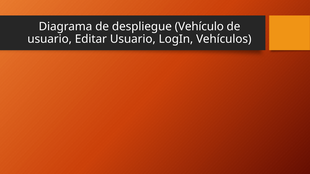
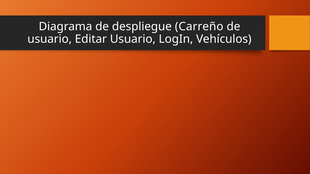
Vehículo: Vehículo -> Carreño (199, 27)
